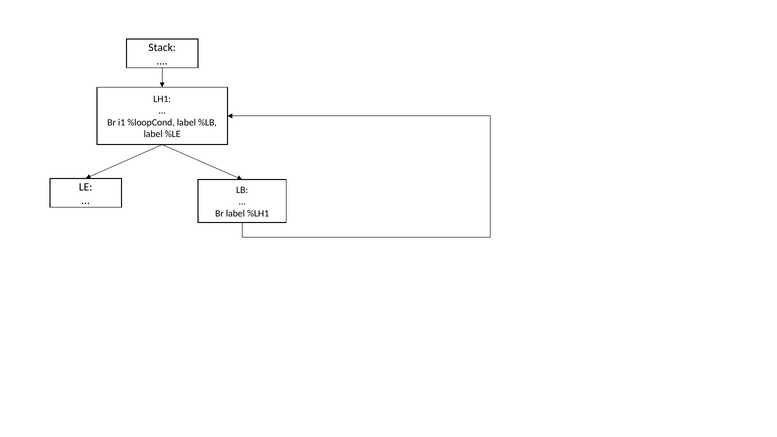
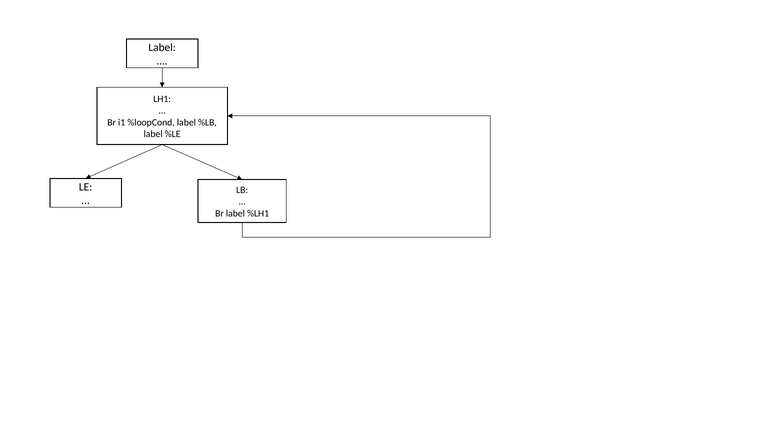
Stack: Stack -> Label (162, 47)
